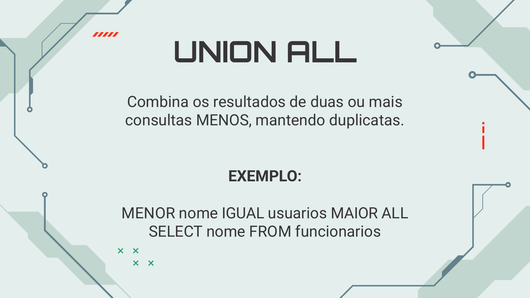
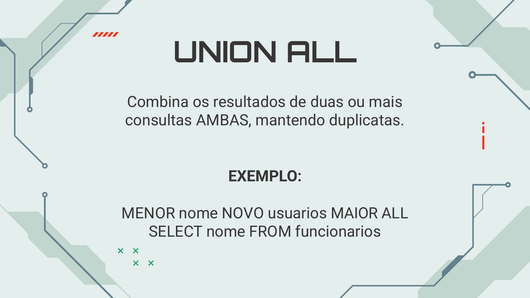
MENOS: MENOS -> AMBAS (224, 121)
IGUAL: IGUAL -> NOVO (243, 213)
